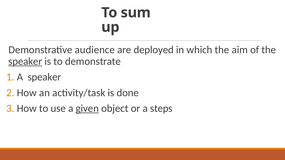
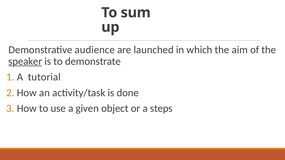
deployed: deployed -> launched (154, 50)
speaker: speaker -> tutorial (44, 77)
given underline: present -> none (87, 109)
